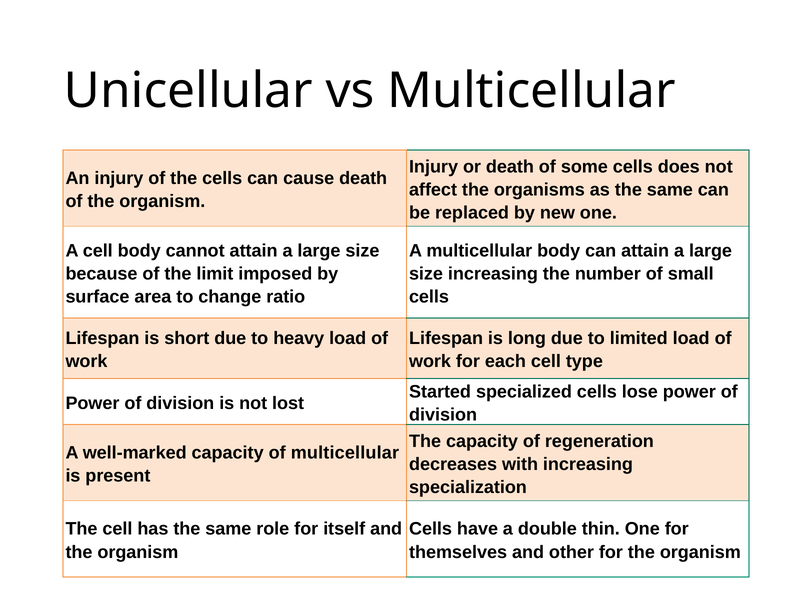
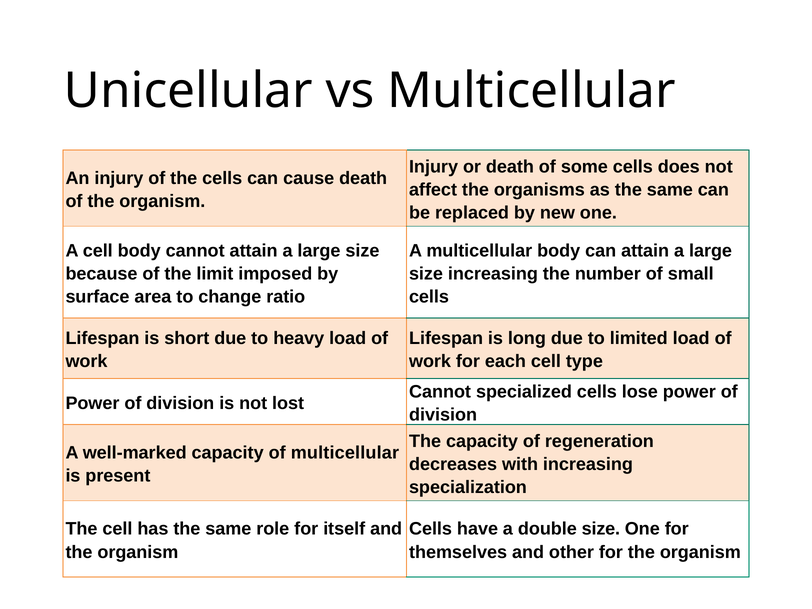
Started: Started -> Cannot (440, 392)
double thin: thin -> size (601, 529)
